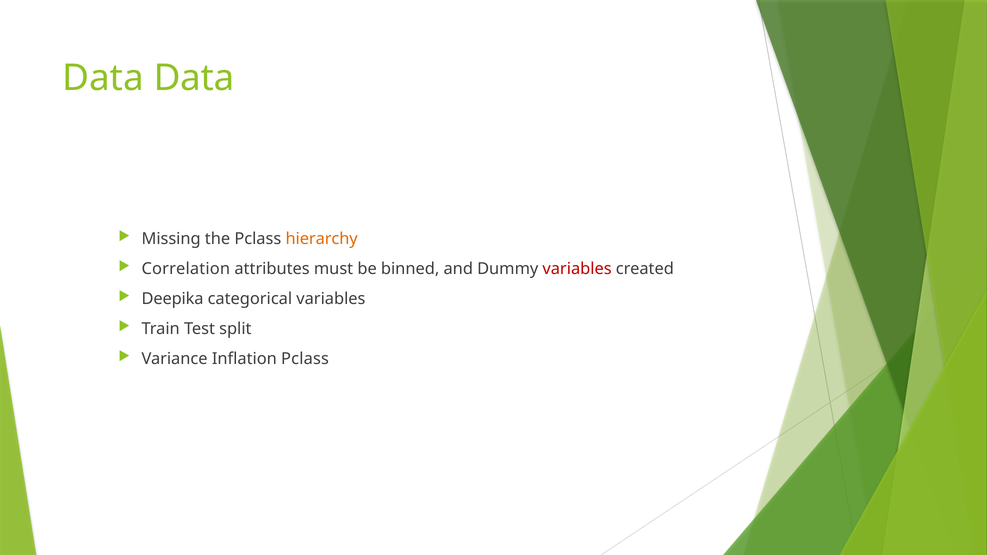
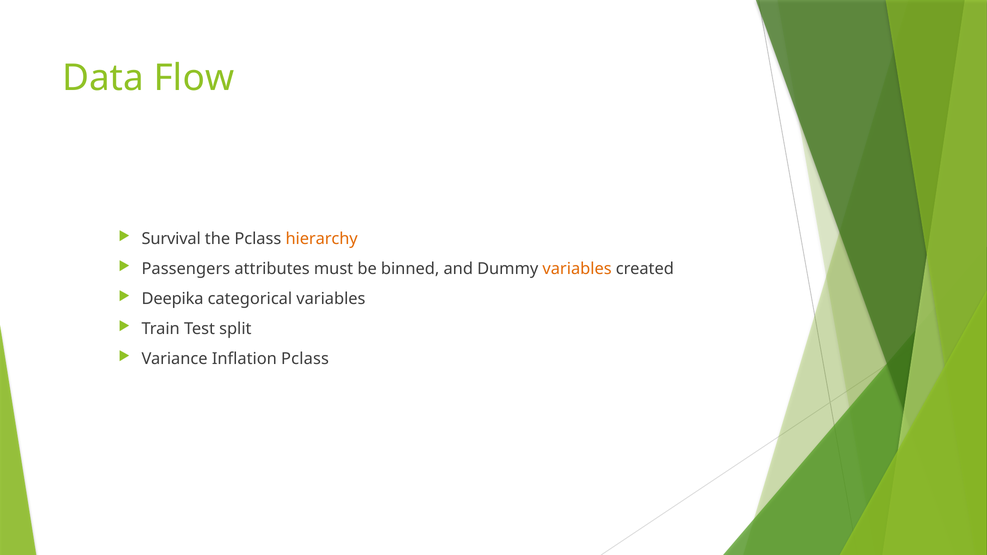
Data Data: Data -> Flow (194, 78)
Missing: Missing -> Survival (171, 239)
Correlation: Correlation -> Passengers (186, 269)
variables colour: red -> orange (577, 269)
